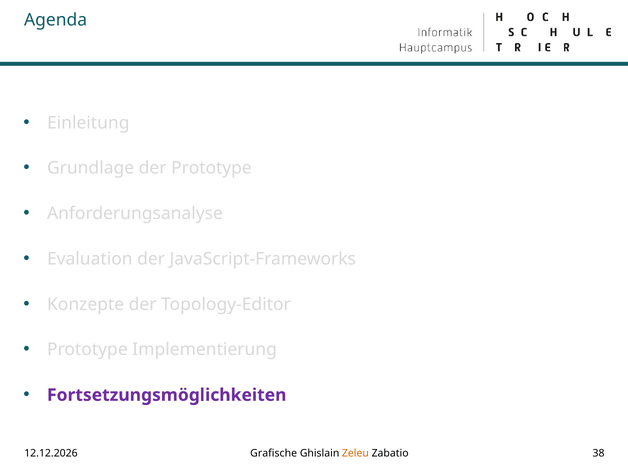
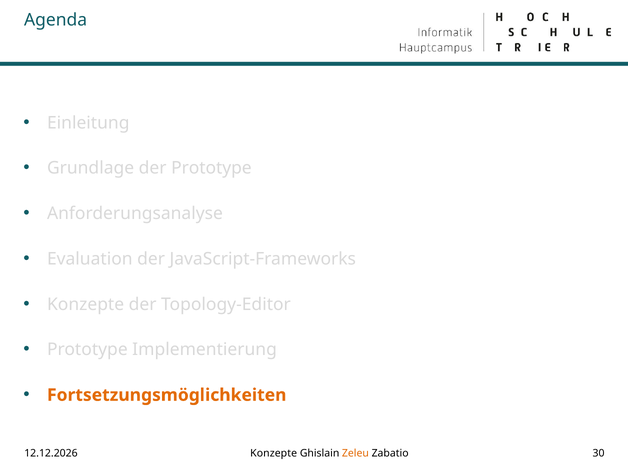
Fortsetzungsmöglichkeiten colour: purple -> orange (167, 395)
Grafische: Grafische -> Konzepte (274, 453)
38: 38 -> 30 (599, 453)
